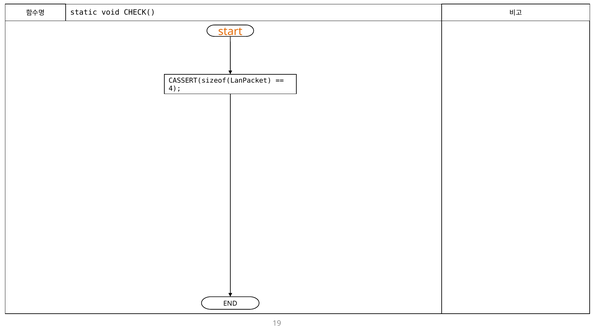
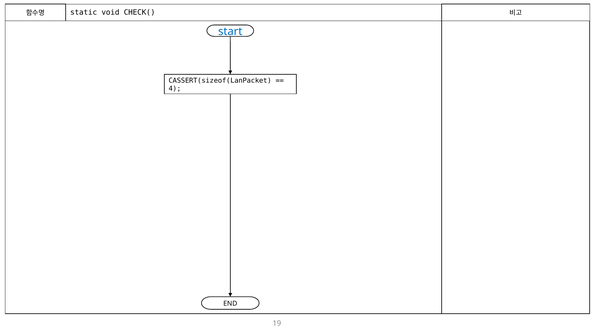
start colour: orange -> blue (230, 32)
